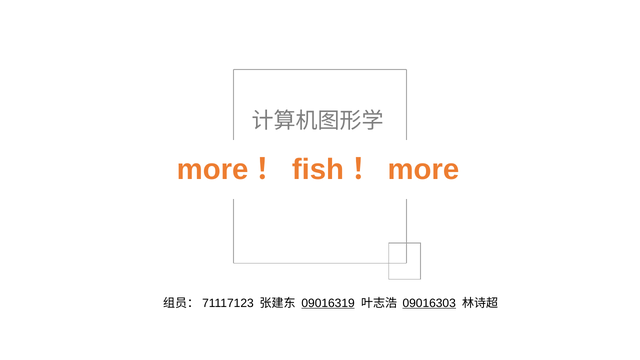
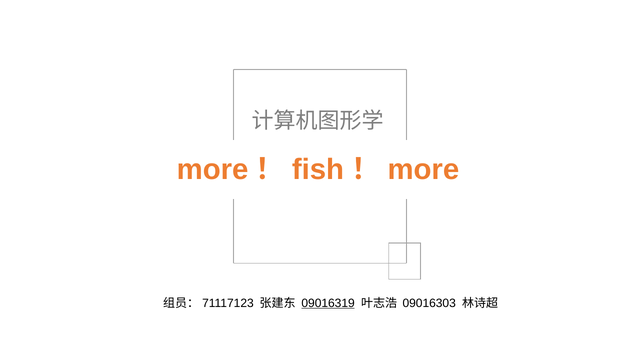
09016303 underline: present -> none (429, 303)
